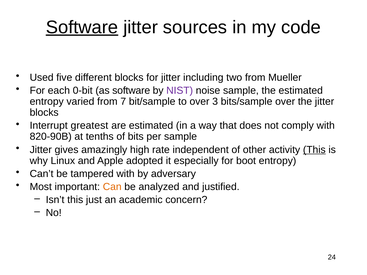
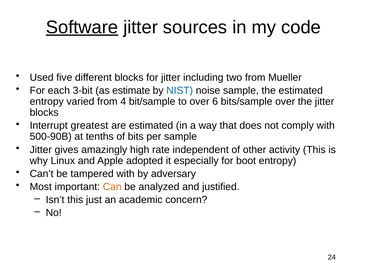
0-bit: 0-bit -> 3-bit (83, 91)
as software: software -> estimate (131, 91)
NIST colour: purple -> blue (180, 91)
7: 7 -> 4 (123, 102)
3: 3 -> 6 (215, 102)
820-90B: 820-90B -> 500-90B (51, 137)
This underline: present -> none (314, 150)
